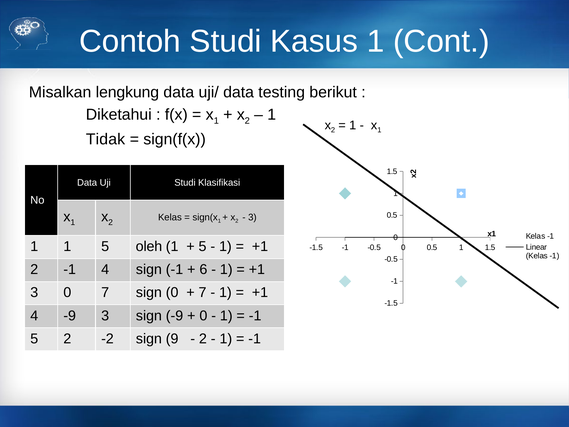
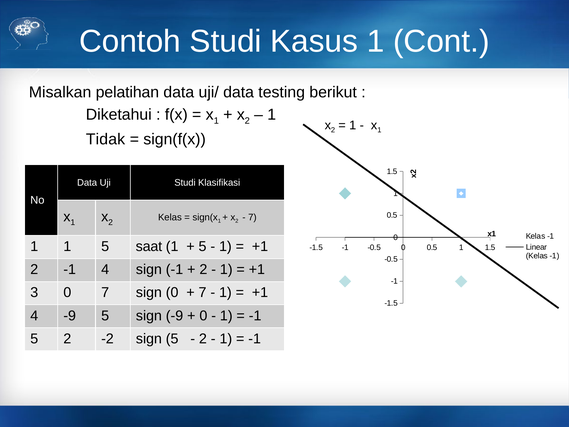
lengkung: lengkung -> pelatihan (127, 92)
3: 3 -> 7 (252, 217)
oleh: oleh -> saat (149, 246)
6: 6 -> 2 (203, 269)
-9 3: 3 -> 5 (105, 316)
sign 9: 9 -> 5 (172, 339)
